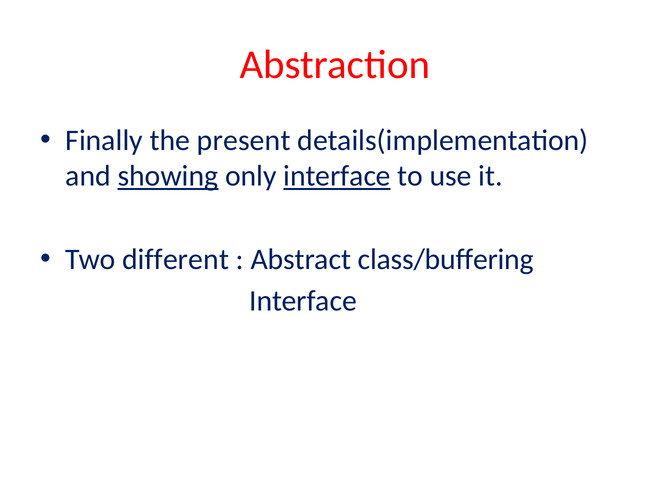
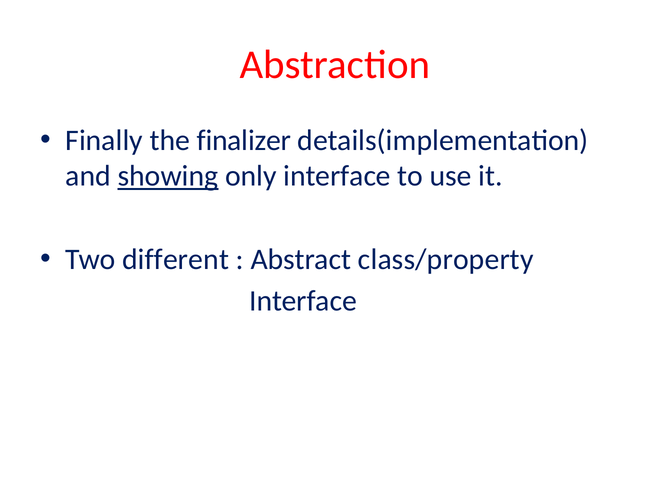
present: present -> finalizer (244, 141)
interface underline: present -> none (337, 176)
class/buffering: class/buffering -> class/property (446, 260)
